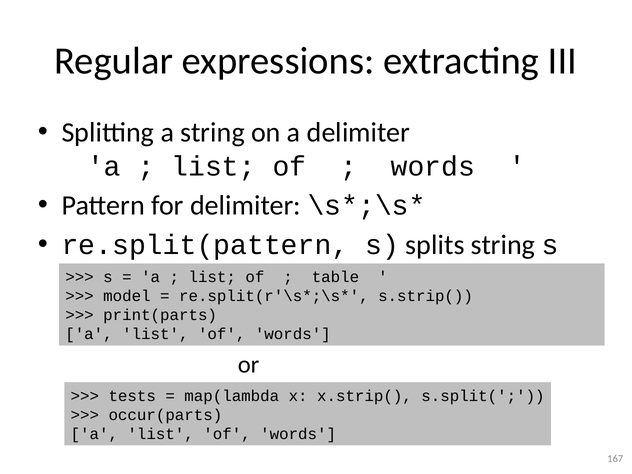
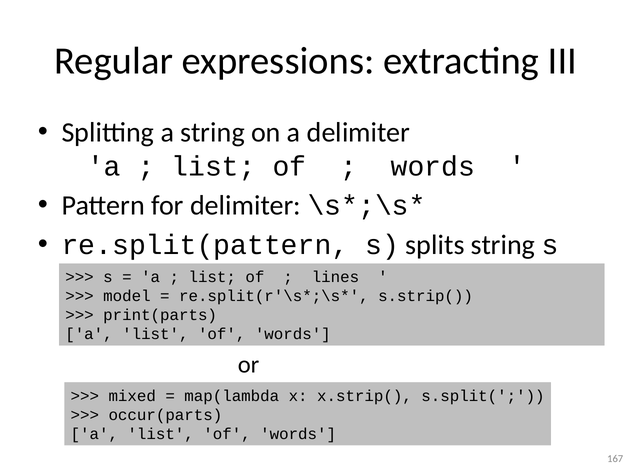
table: table -> lines (335, 277)
tests: tests -> mixed (132, 396)
